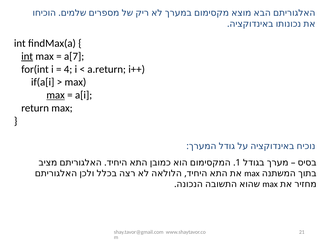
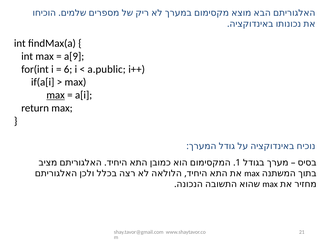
int underline: present -> none (27, 56)
a[7: a[7 -> a[9 (74, 56)
4: 4 -> 6 (68, 69)
a.return: a.return -> a.public (107, 69)
